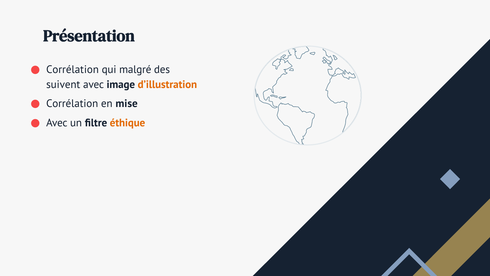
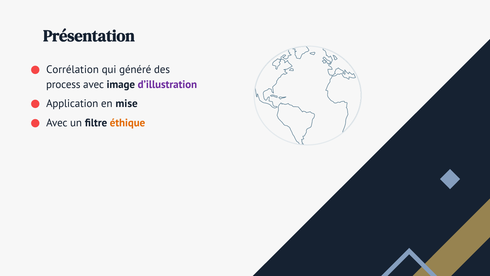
malgré: malgré -> généré (135, 69)
suivent: suivent -> process (63, 84)
d’illustration colour: orange -> purple (167, 84)
Corrélation: Corrélation -> Application (72, 104)
